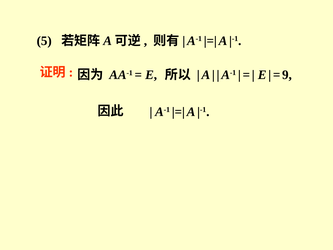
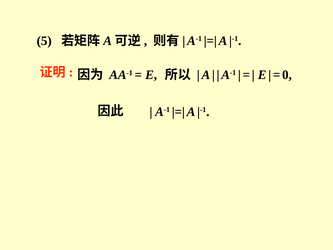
9: 9 -> 0 (287, 75)
